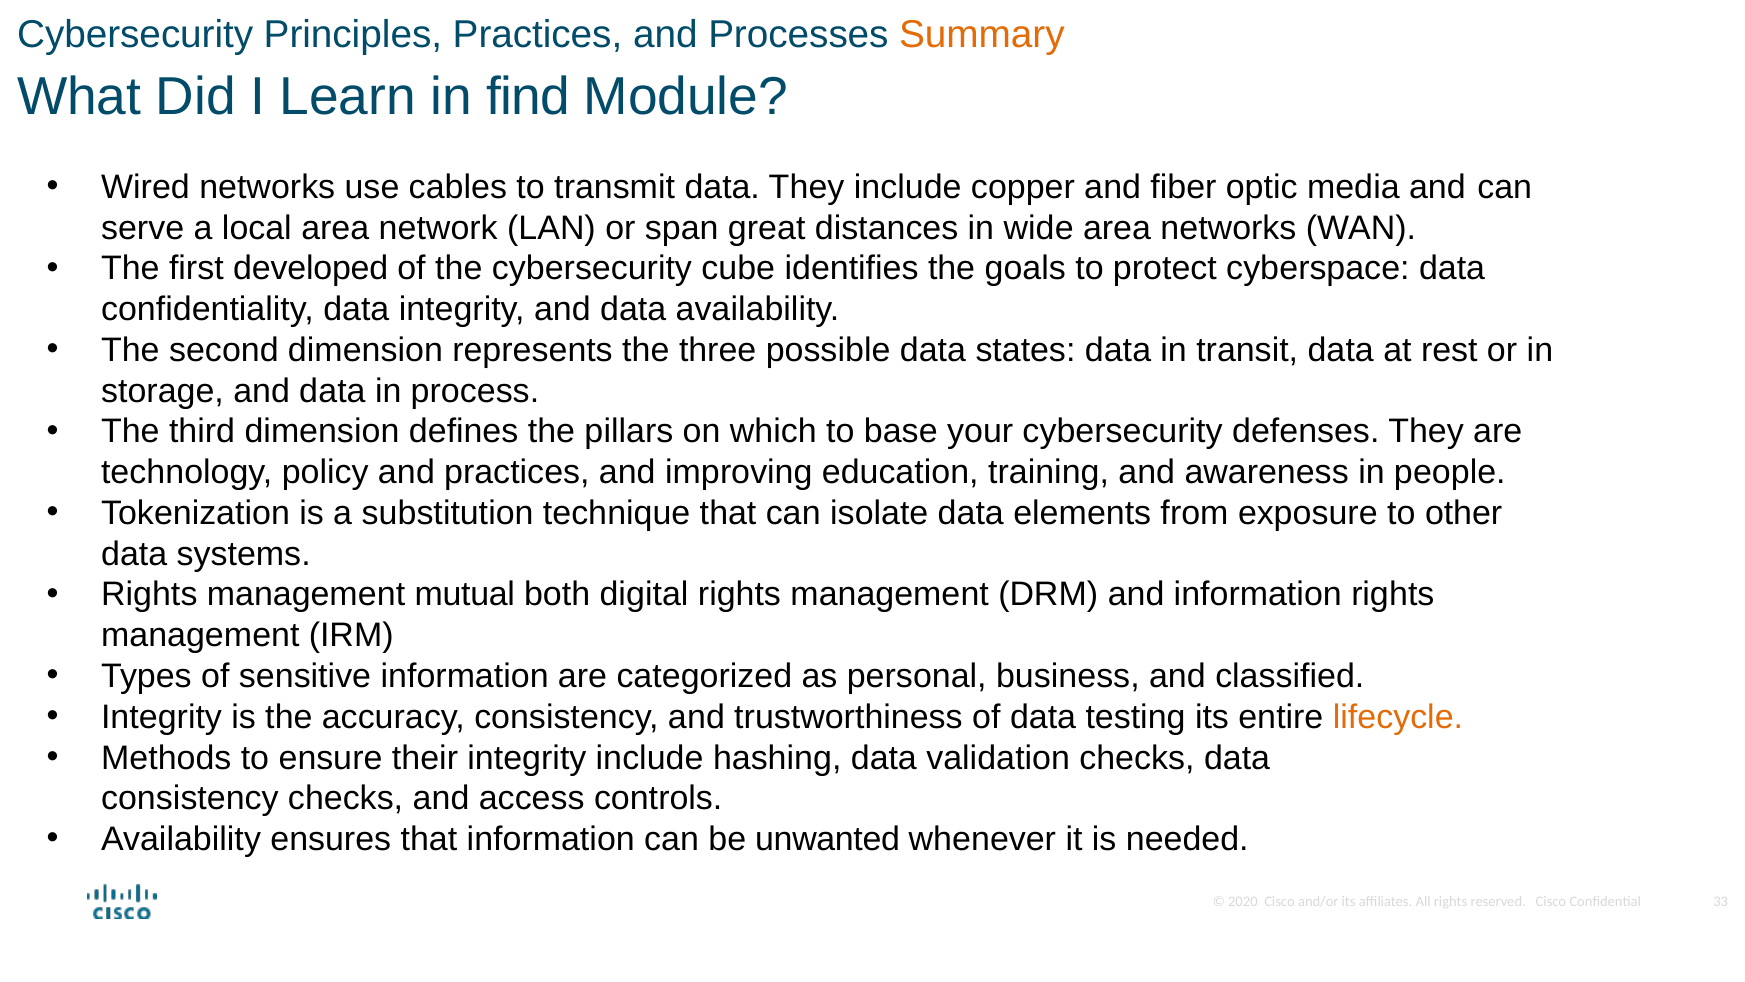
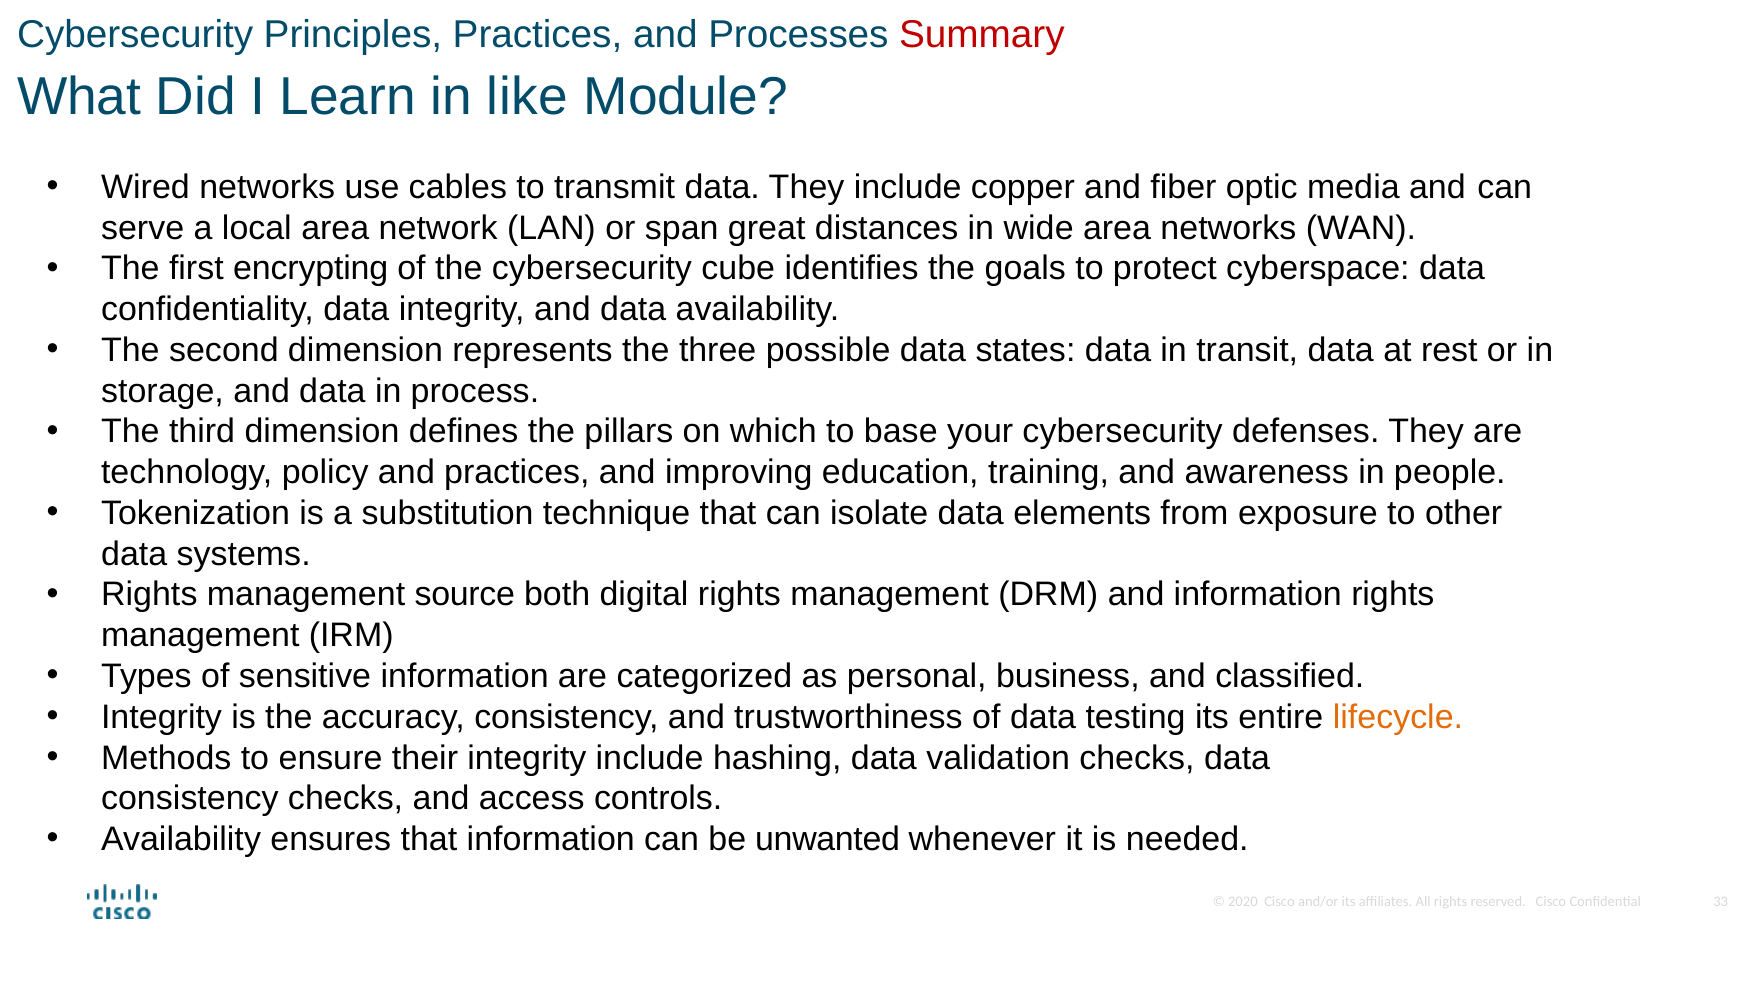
Summary colour: orange -> red (982, 35)
find: find -> like (528, 97)
developed: developed -> encrypting (311, 269)
mutual: mutual -> source (465, 595)
